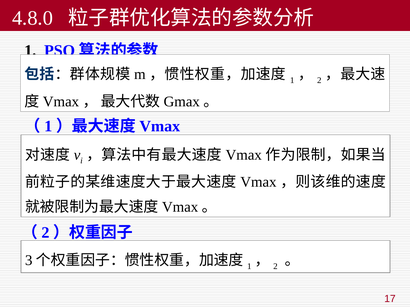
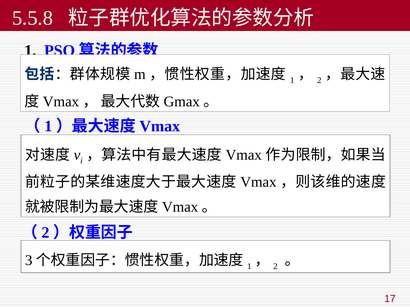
4.8.0: 4.8.0 -> 5.5.8 (33, 18)
